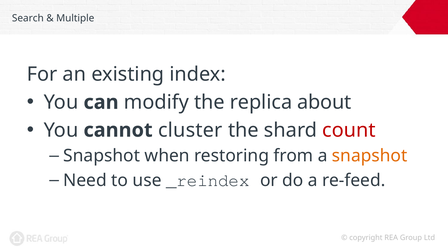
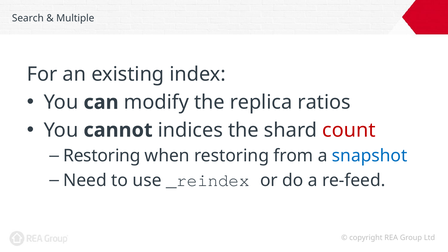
about: about -> ratios (324, 102)
cluster: cluster -> indices (190, 130)
Snapshot: Snapshot -> Restoring (102, 156)
snapshot colour: orange -> blue (370, 156)
